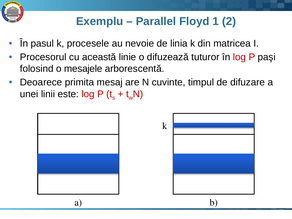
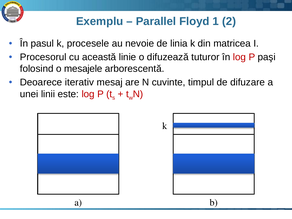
primita: primita -> iterativ (79, 82)
